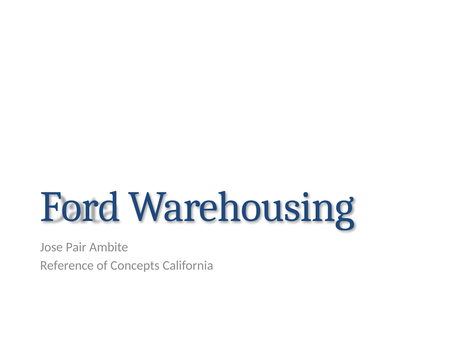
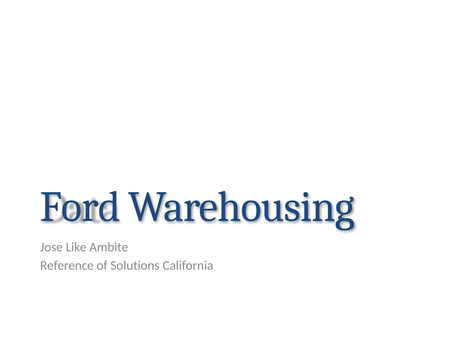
Pair: Pair -> Like (76, 247)
Concepts: Concepts -> Solutions (135, 266)
